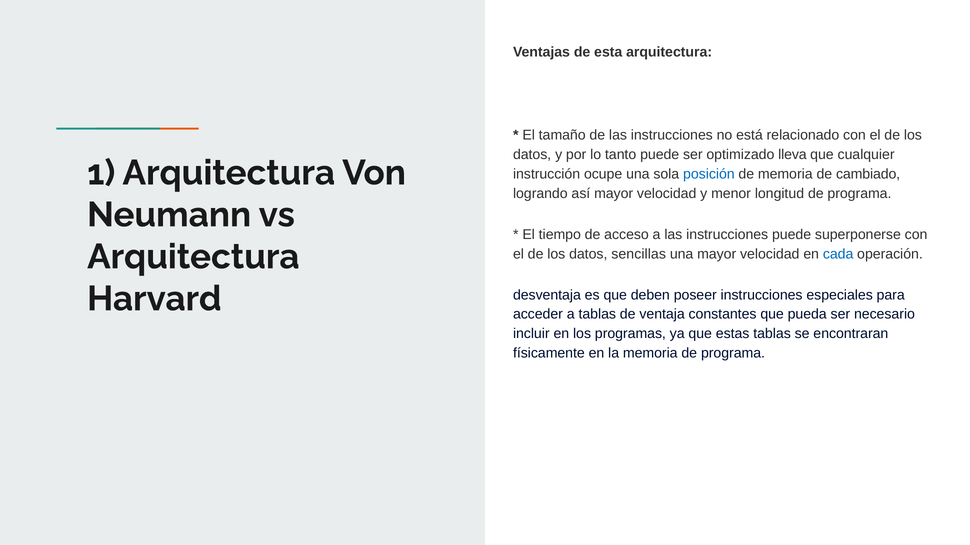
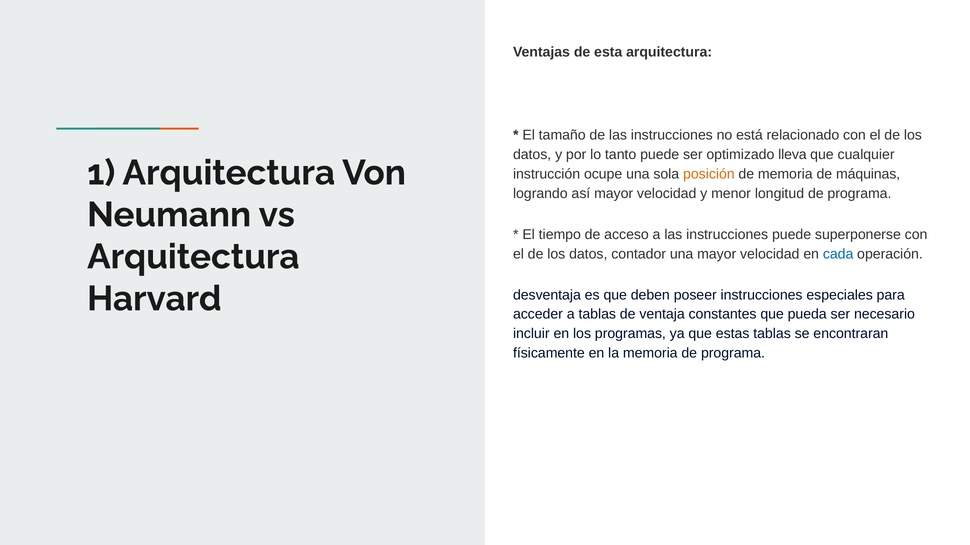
posición colour: blue -> orange (709, 174)
cambiado: cambiado -> máquinas (868, 174)
sencillas: sencillas -> contador (639, 254)
